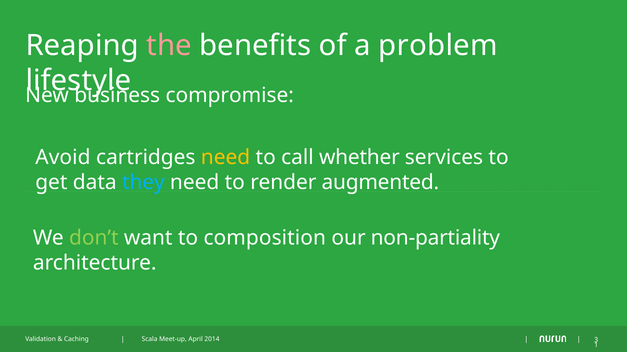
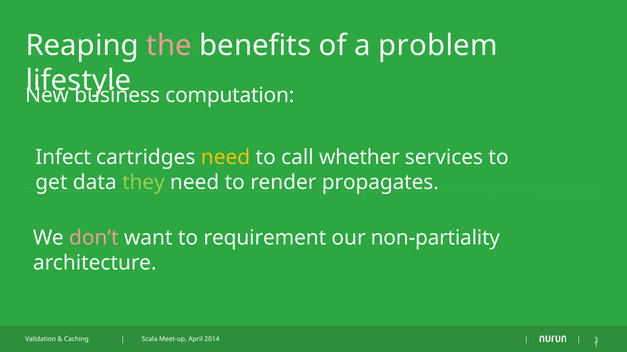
compromise: compromise -> computation (230, 96)
Avoid: Avoid -> Infect (63, 157)
they colour: light blue -> light green (143, 182)
augmented: augmented -> propagates (380, 182)
don’t colour: light green -> pink (94, 238)
composition: composition -> requirement (265, 238)
